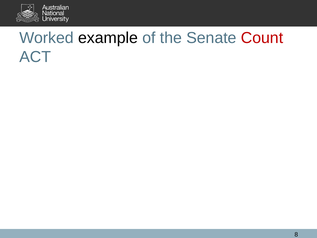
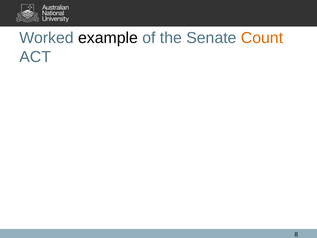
Count colour: red -> orange (262, 38)
